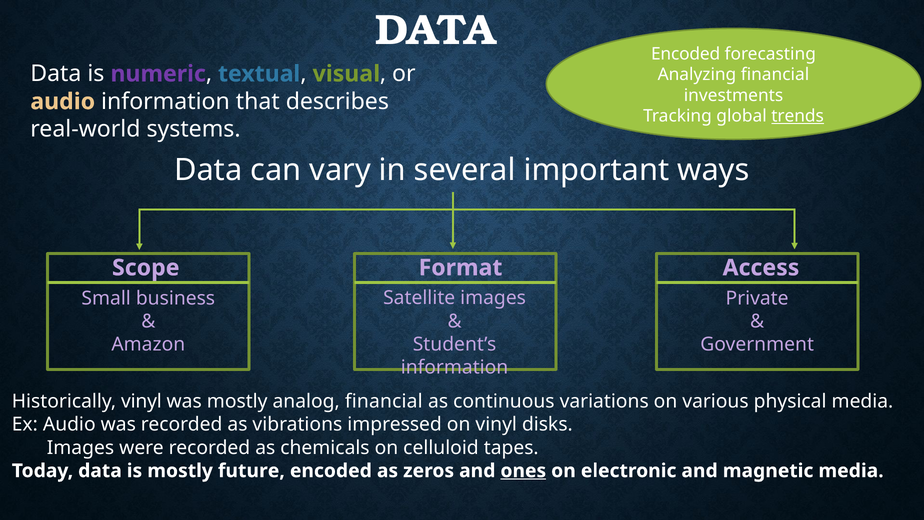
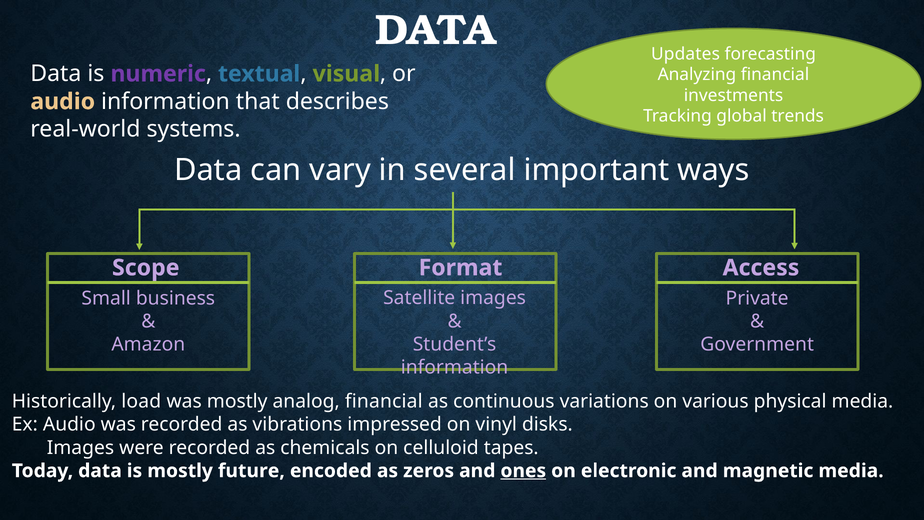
Encoded: Encoded -> Updates (685, 54)
trends underline: present -> none (798, 116)
Historically vinyl: vinyl -> load (141, 401)
